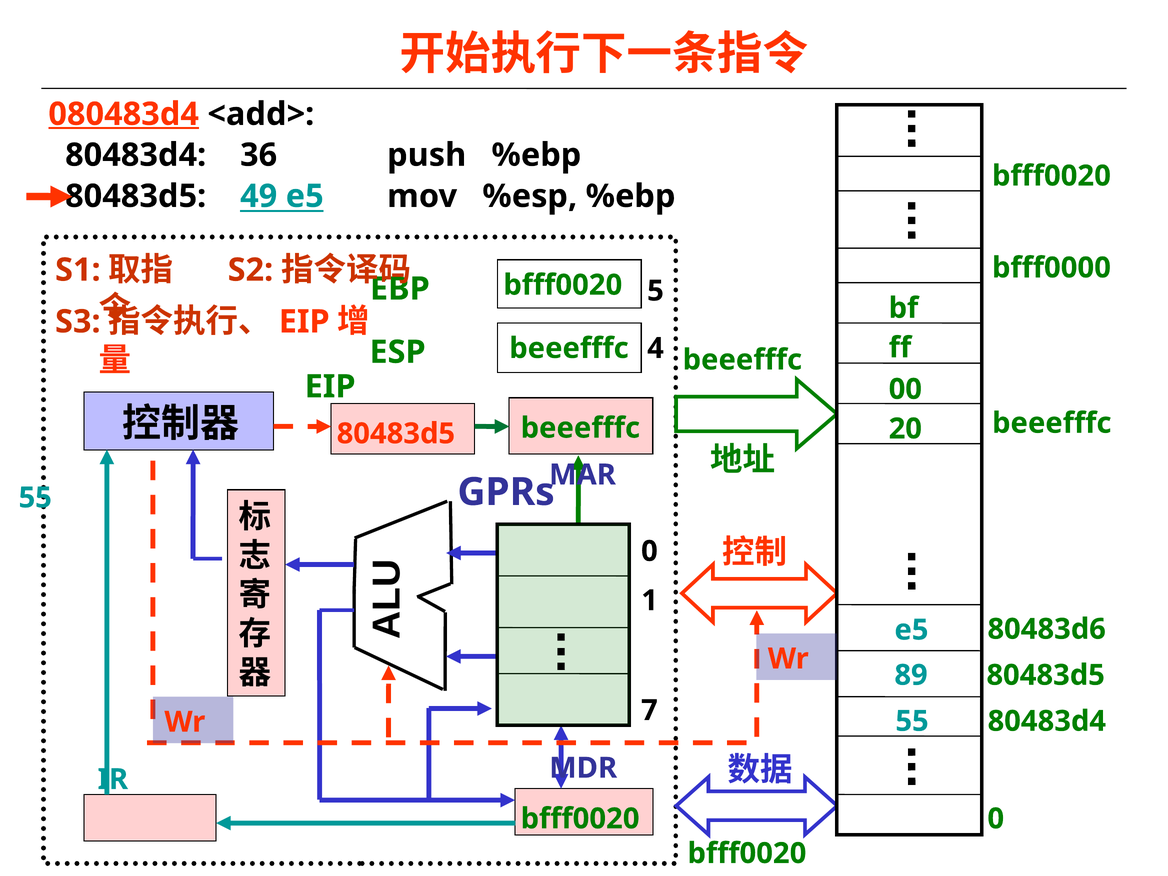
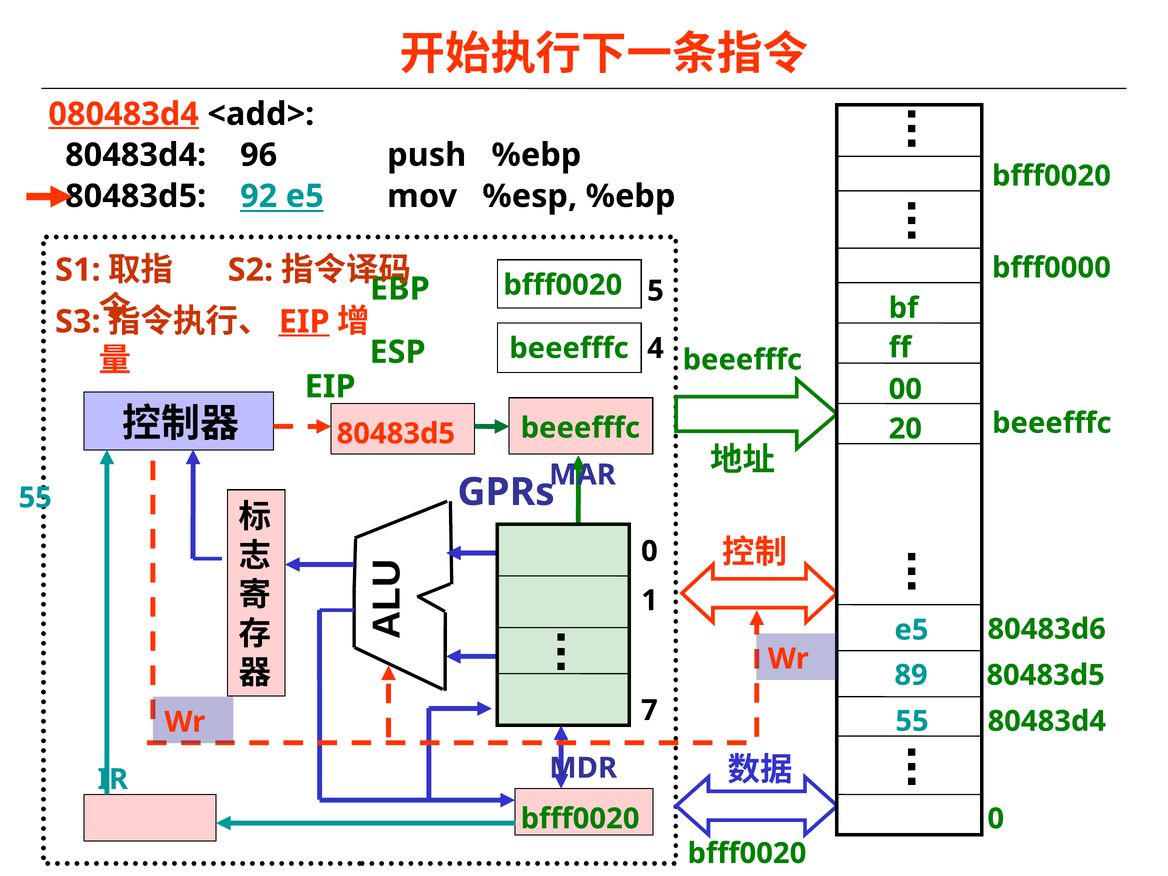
36: 36 -> 96 (259, 155)
49: 49 -> 92 (259, 196)
EIP underline: none -> present (304, 322)
